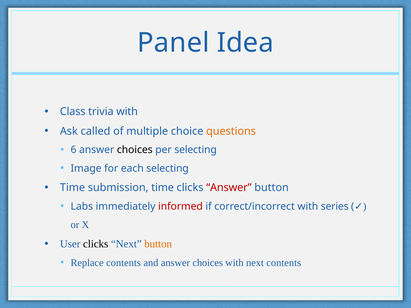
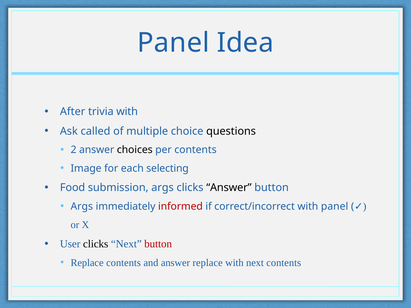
Class: Class -> After (73, 112)
questions colour: orange -> black (231, 131)
6: 6 -> 2 (74, 150)
per selecting: selecting -> contents (195, 150)
Time: Time -> Food (73, 188)
submission time: time -> args (163, 188)
Answer colour: red -> black (229, 188)
Labs: Labs -> Args (82, 207)
with series: series -> panel (335, 207)
button colour: orange -> red (158, 244)
and answer choices: choices -> replace (208, 263)
